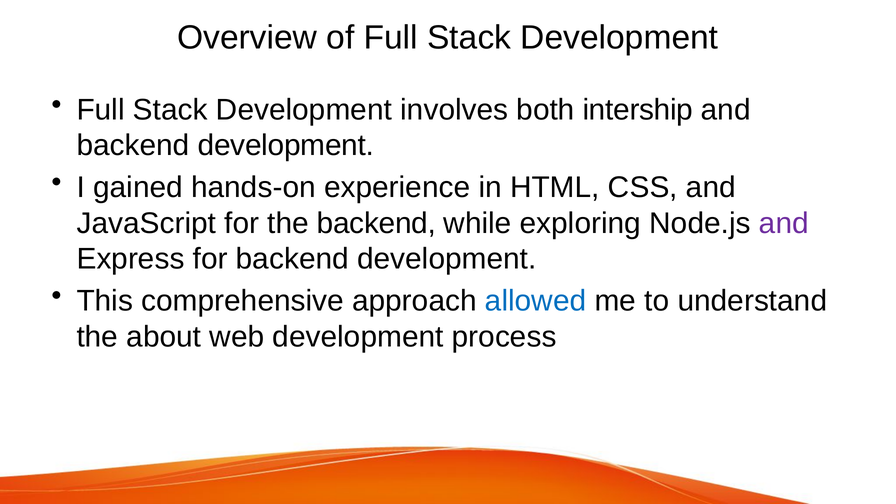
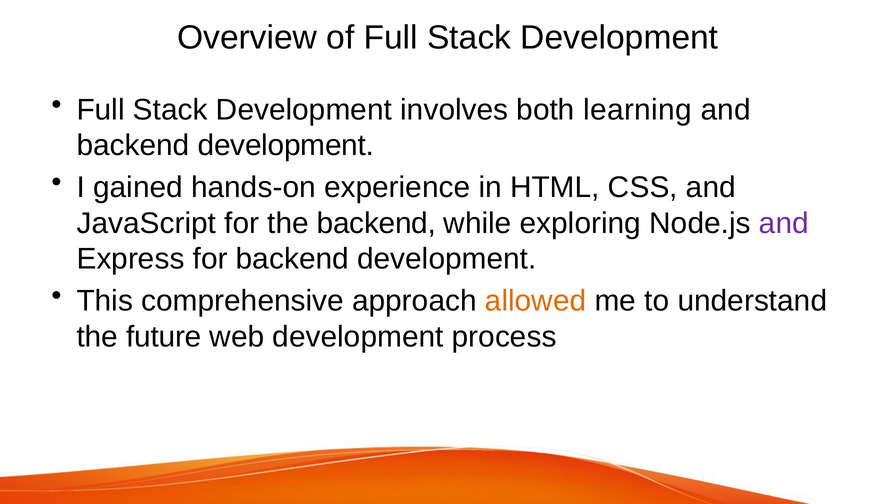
intership: intership -> learning (638, 110)
allowed colour: blue -> orange (536, 301)
about: about -> future (164, 337)
